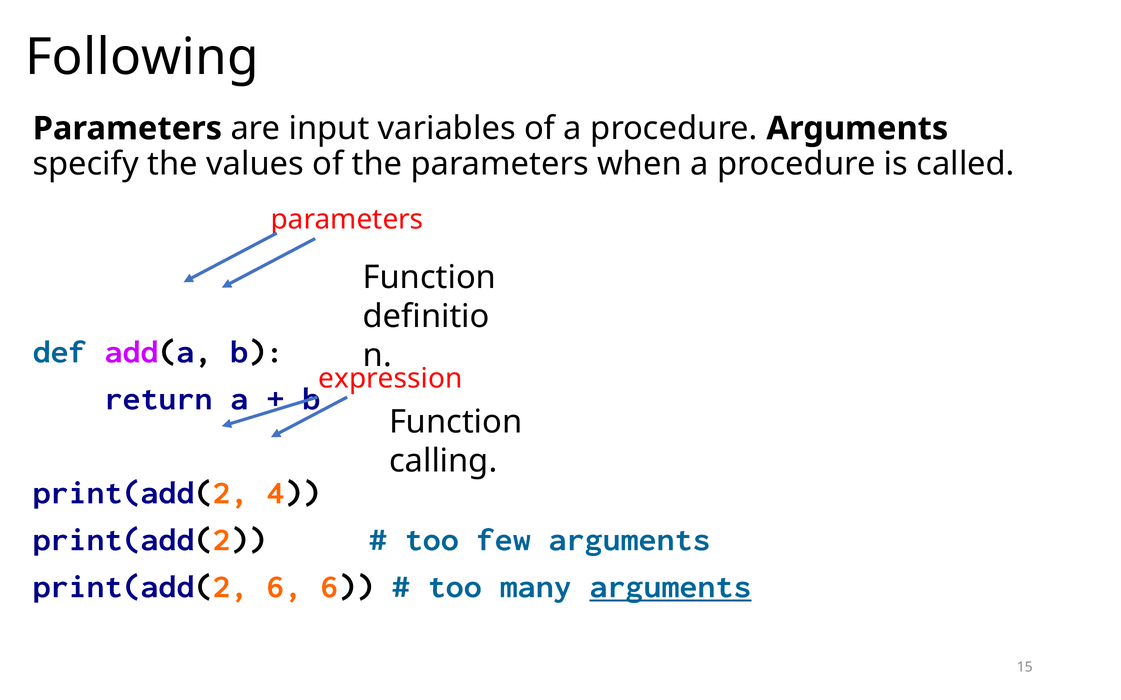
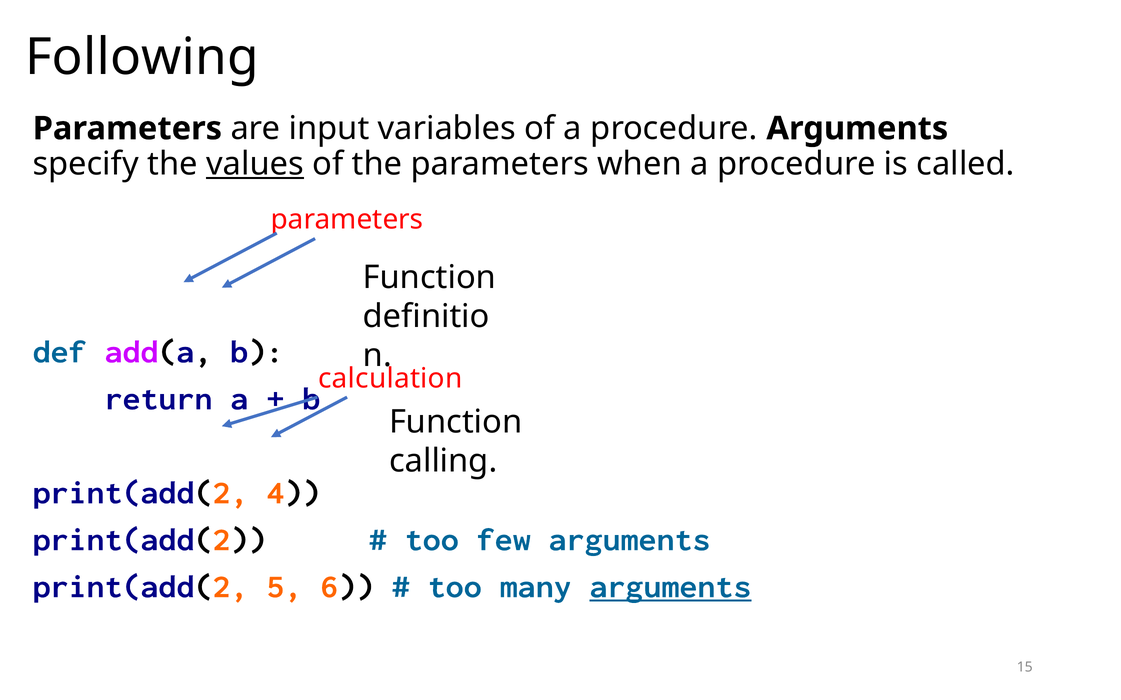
values underline: none -> present (255, 164)
expression: expression -> calculation (390, 379)
print(add(2 6: 6 -> 5 (284, 587)
